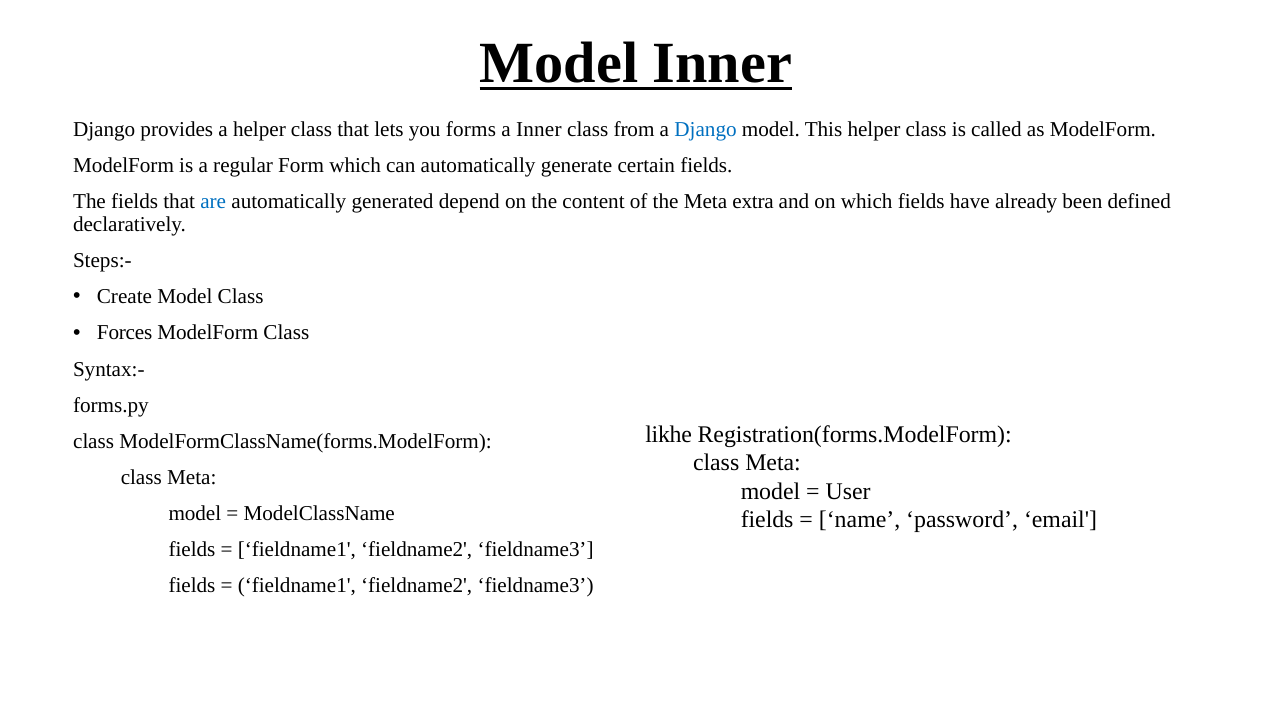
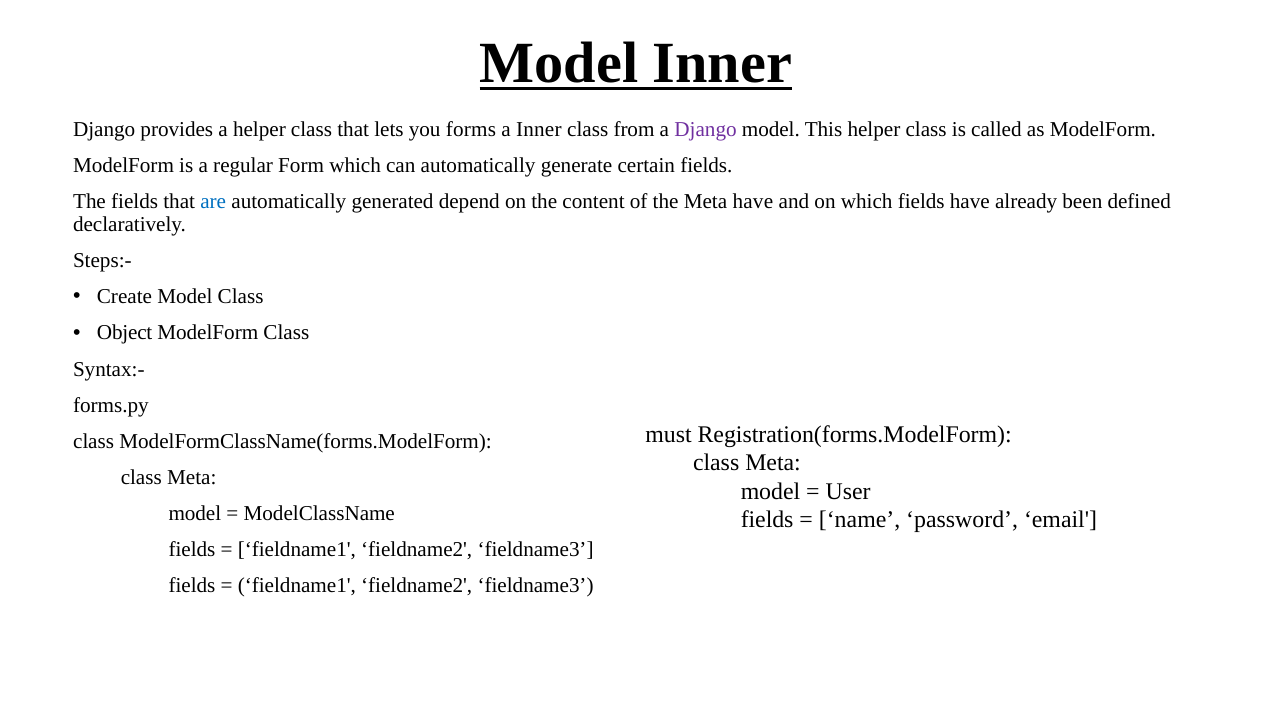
Django colour: blue -> purple (706, 129)
Meta extra: extra -> have (753, 202)
Forces: Forces -> Object (125, 333)
likhe: likhe -> must (669, 434)
